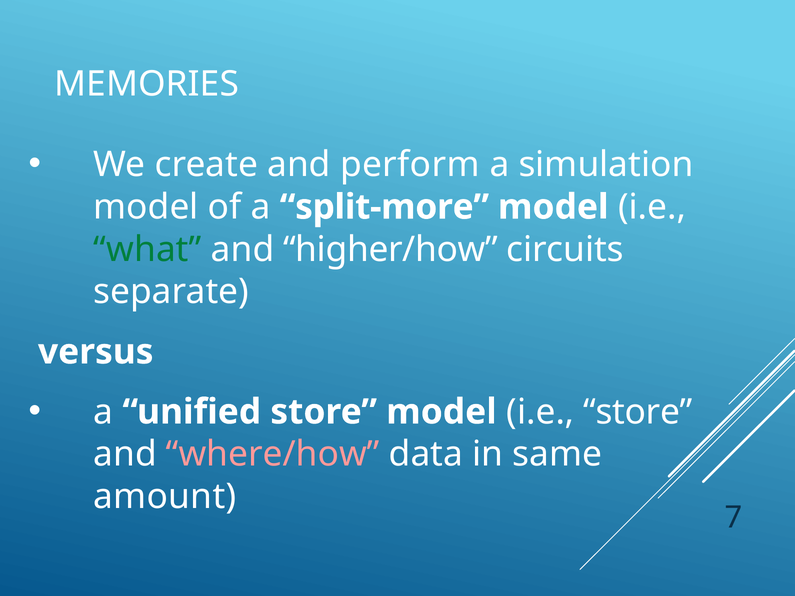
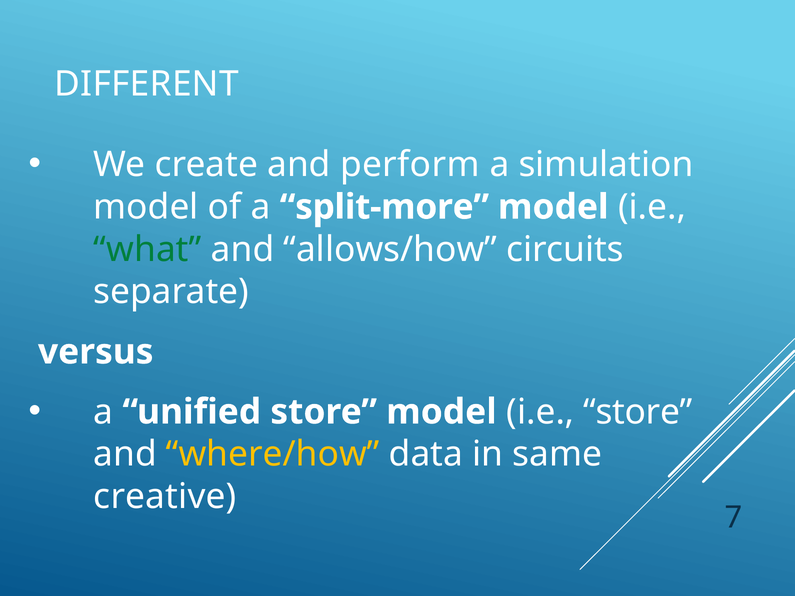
MEMORIES: MEMORIES -> DIFFERENT (147, 84)
higher/how: higher/how -> allows/how (390, 249)
where/how colour: pink -> yellow (273, 454)
amount: amount -> creative (165, 497)
